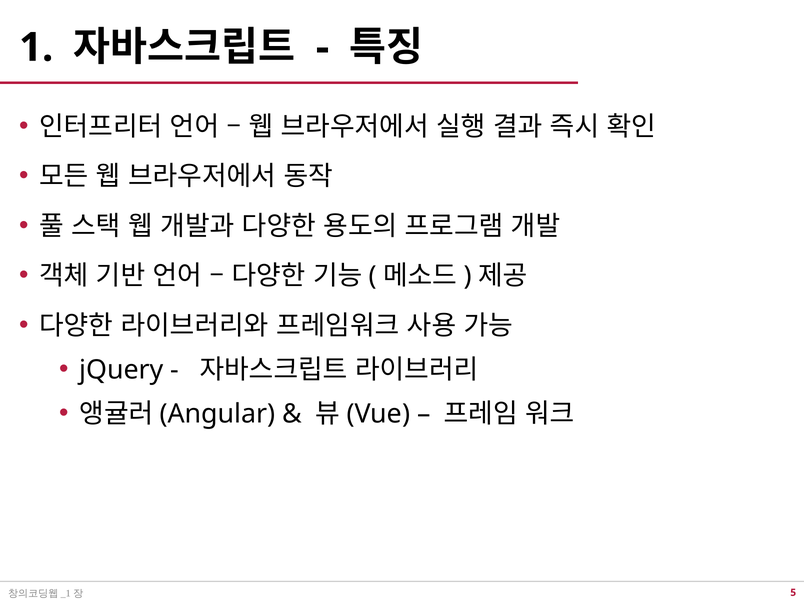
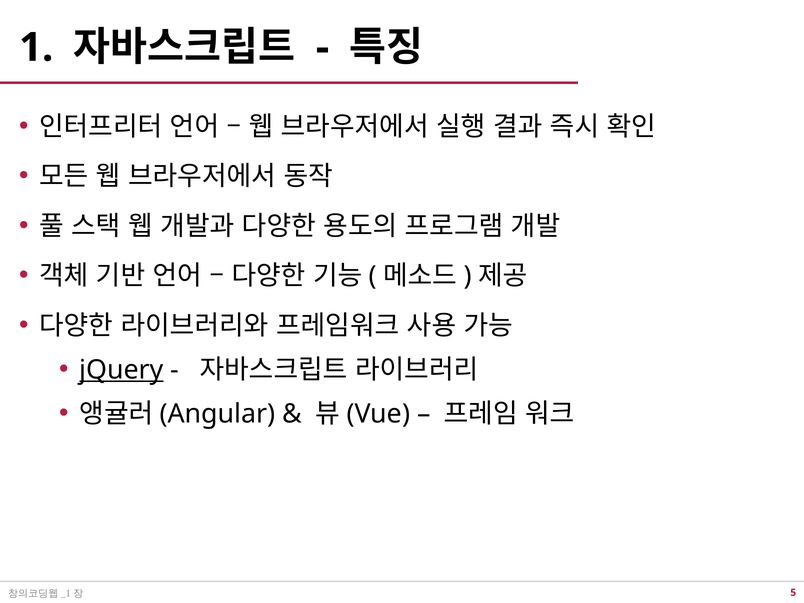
jQuery underline: none -> present (121, 370)
